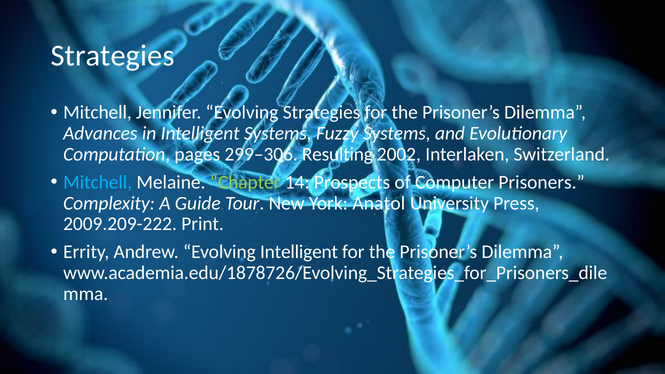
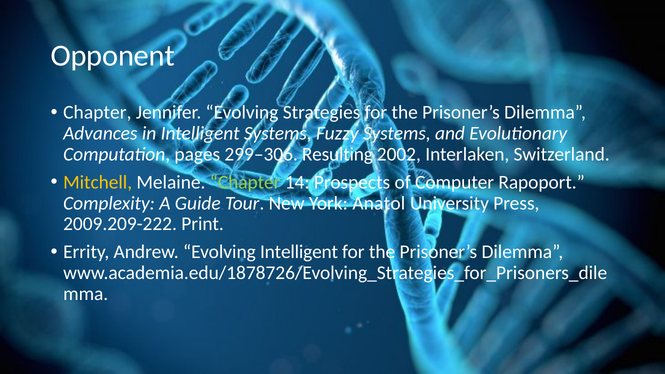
Strategies: Strategies -> Opponent (113, 56)
Mitchell: Mitchell -> Chapter (97, 112)
Mitchell colour: light blue -> yellow (98, 182)
Prisoners: Prisoners -> Rapoport (542, 182)
